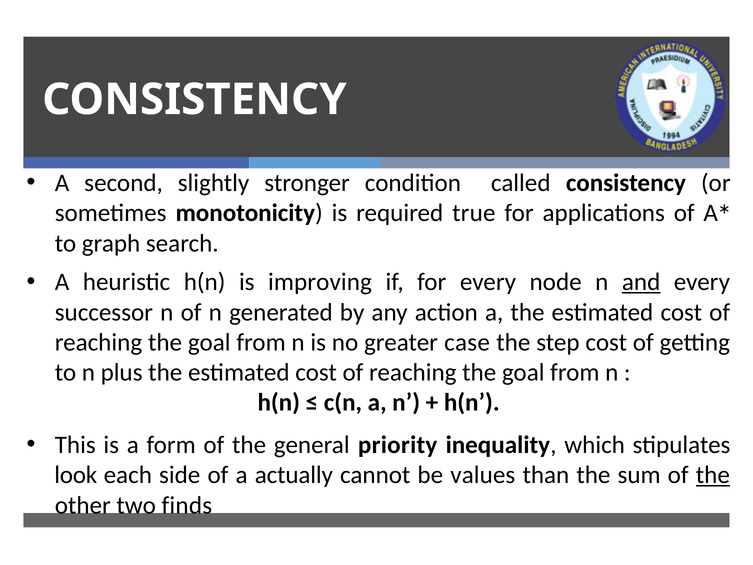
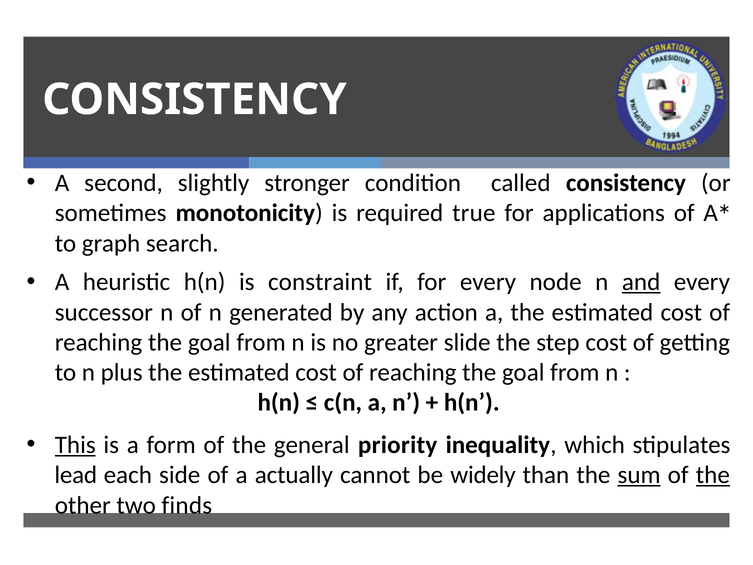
improving: improving -> constraint (320, 282)
case: case -> slide (467, 342)
This underline: none -> present (75, 445)
look: look -> lead (76, 475)
values: values -> widely (483, 475)
sum underline: none -> present (639, 475)
